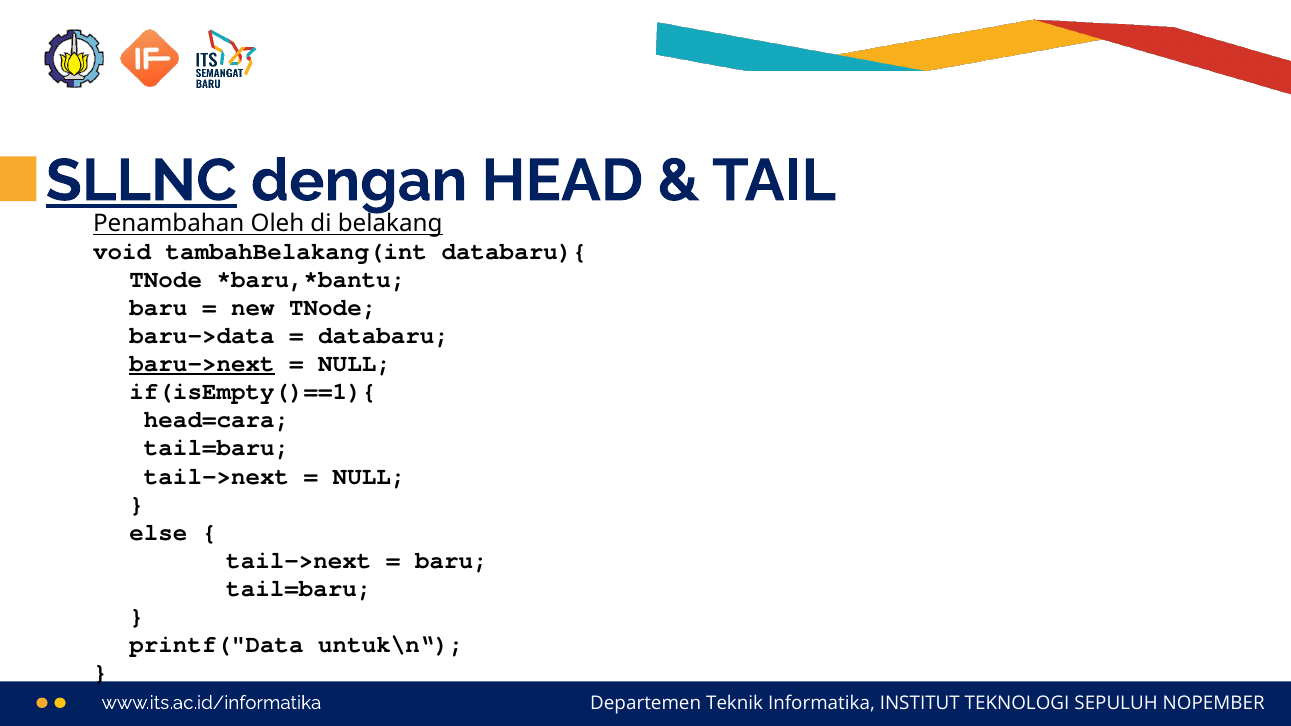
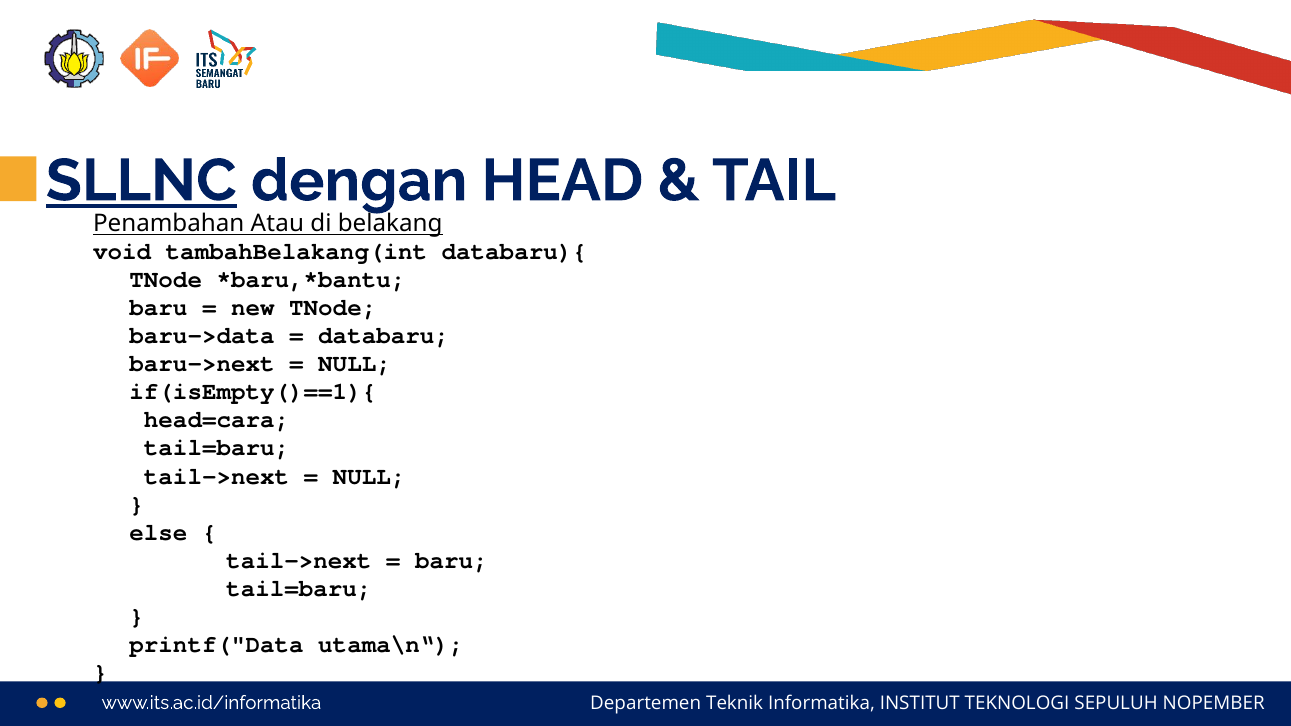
Oleh: Oleh -> Atau (277, 223)
baru->next underline: present -> none (202, 364)
untuk\n“: untuk\n“ -> utama\n“ (391, 645)
